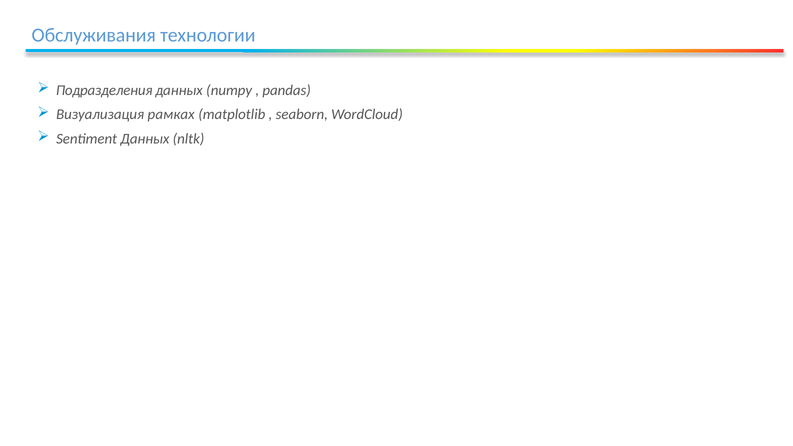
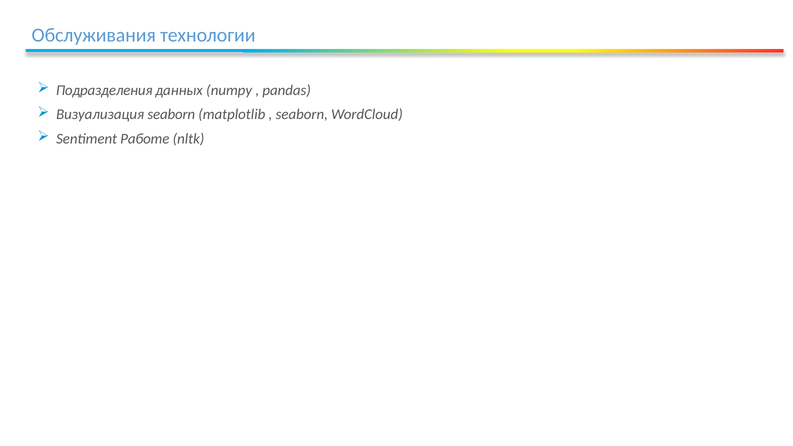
Визуализация рамках: рамках -> seaborn (171, 114)
Sentiment Данных: Данных -> Работе (145, 139)
